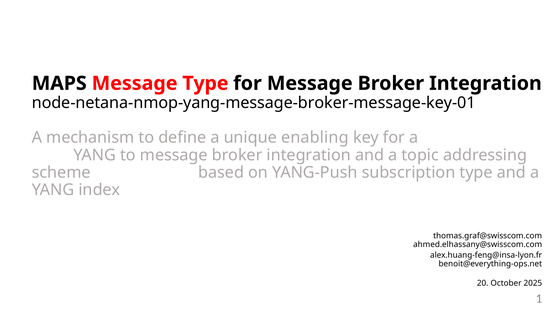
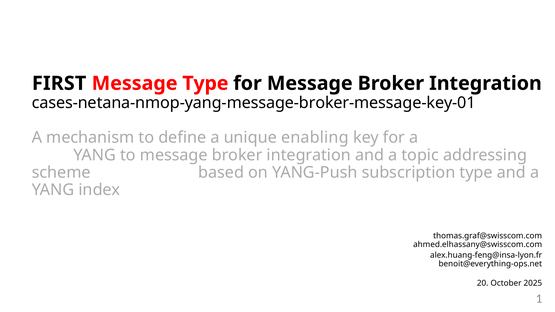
MAPS: MAPS -> FIRST (59, 83)
node-netana-nmop-yang-message-broker-message-key-01: node-netana-nmop-yang-message-broker-message-key-01 -> cases-netana-nmop-yang-message-broker-message-key-01 (254, 103)
